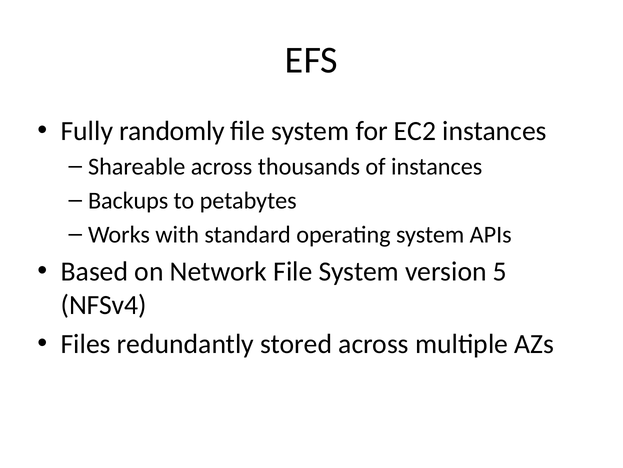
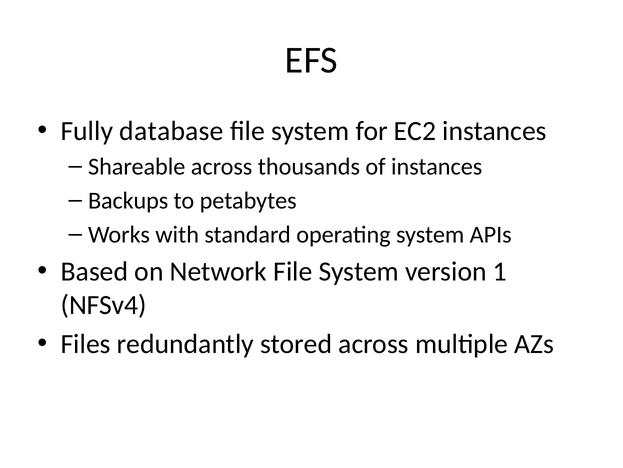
randomly: randomly -> database (172, 131)
5: 5 -> 1 (500, 271)
